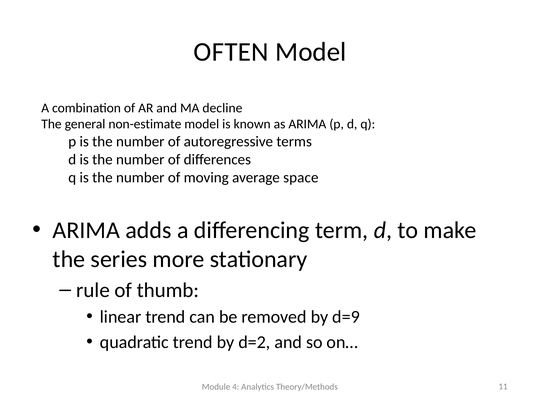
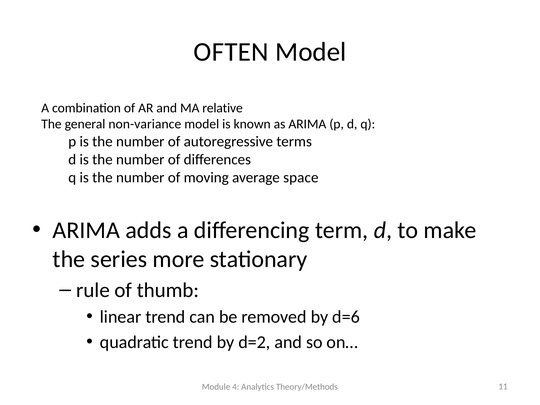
decline: decline -> relative (223, 108)
non-estimate: non-estimate -> non-variance (145, 124)
d=9: d=9 -> d=6 (346, 317)
